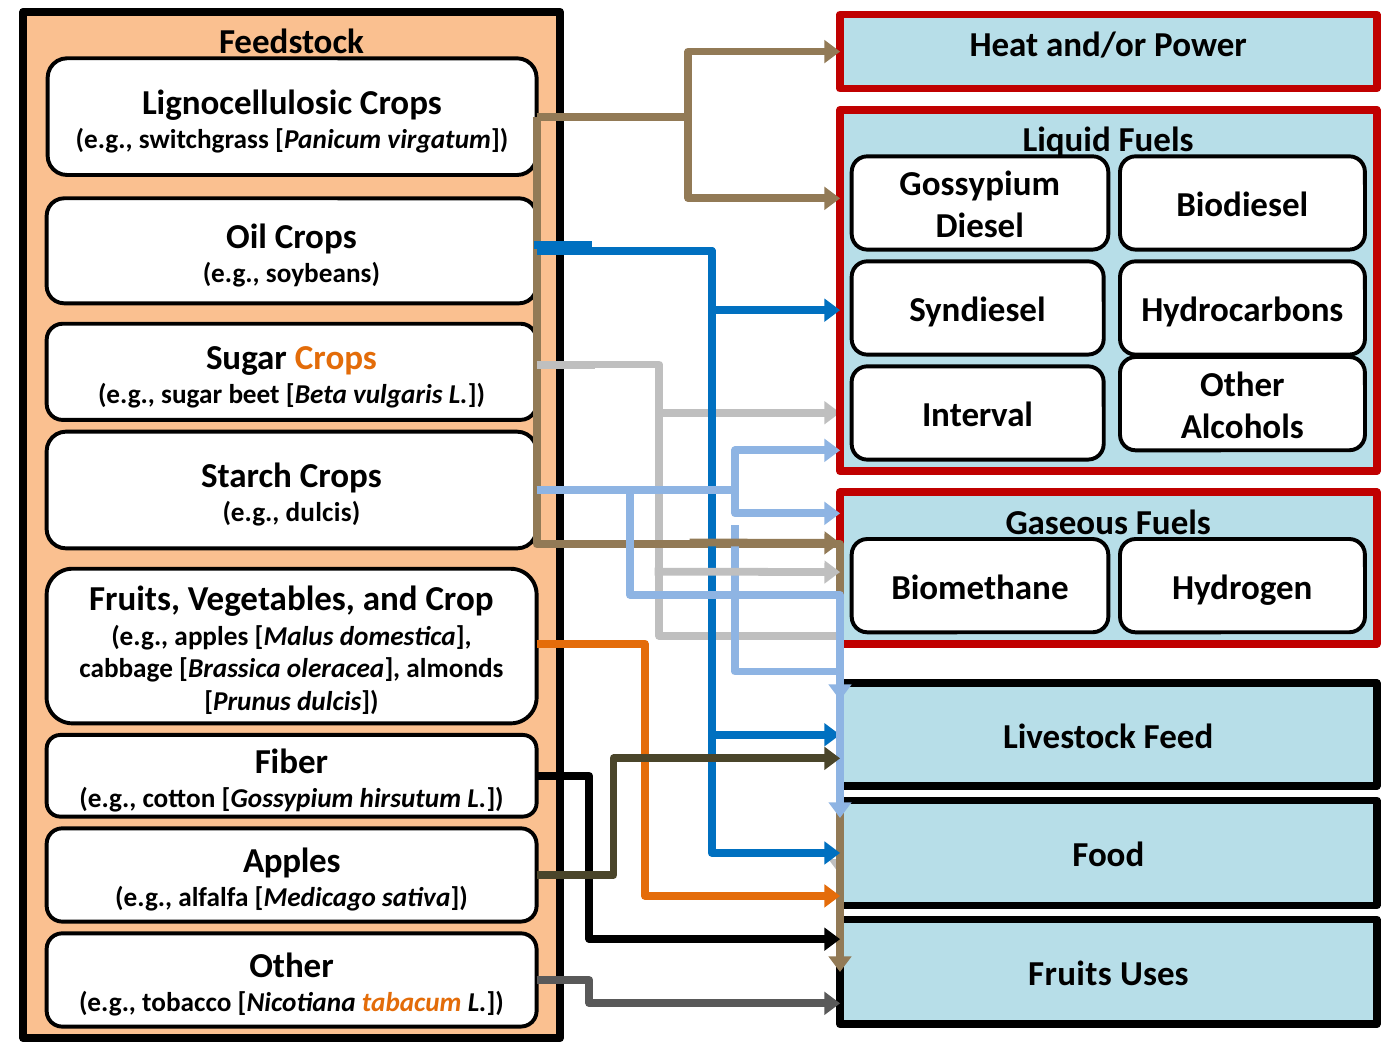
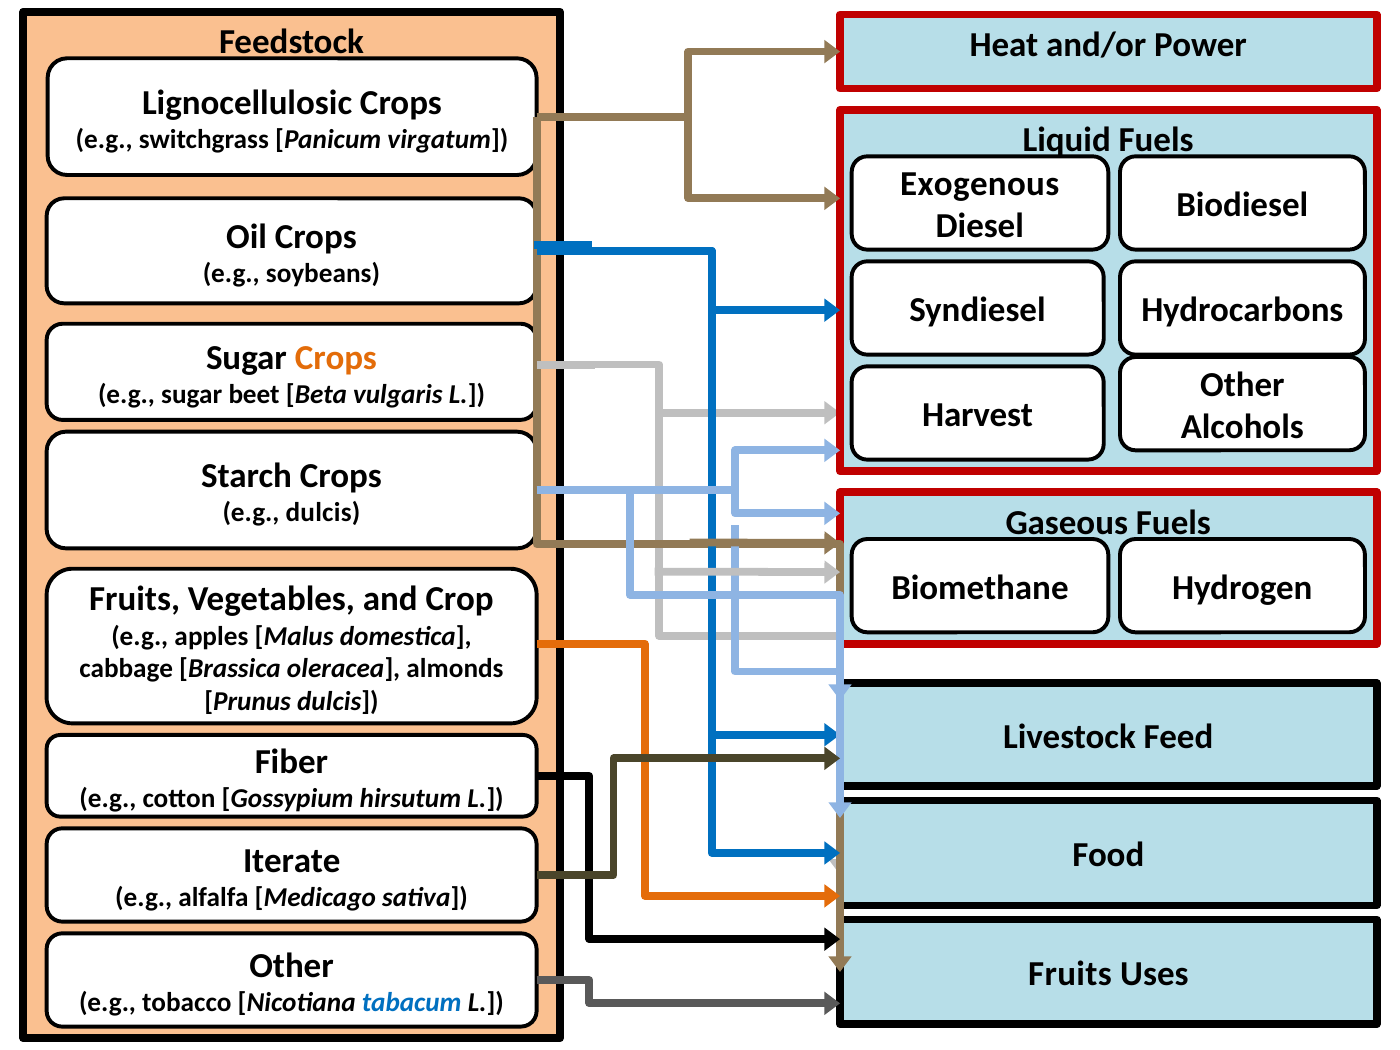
Gossypium: Gossypium -> Exogenous (980, 184)
Interval: Interval -> Harvest (978, 415)
Apples: Apples -> Iterate (292, 861)
tabacum colour: orange -> blue (412, 1003)
